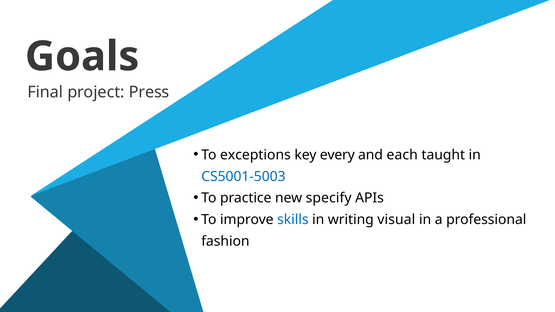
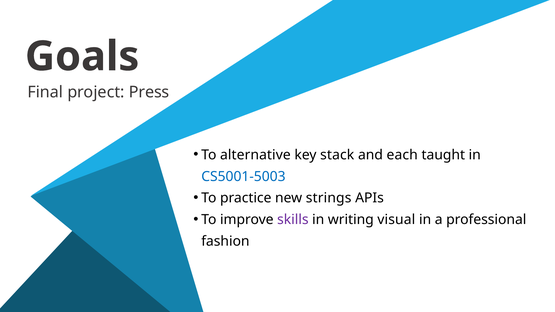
exceptions: exceptions -> alternative (255, 155)
every: every -> stack (337, 155)
specify: specify -> strings (329, 198)
skills colour: blue -> purple (293, 220)
